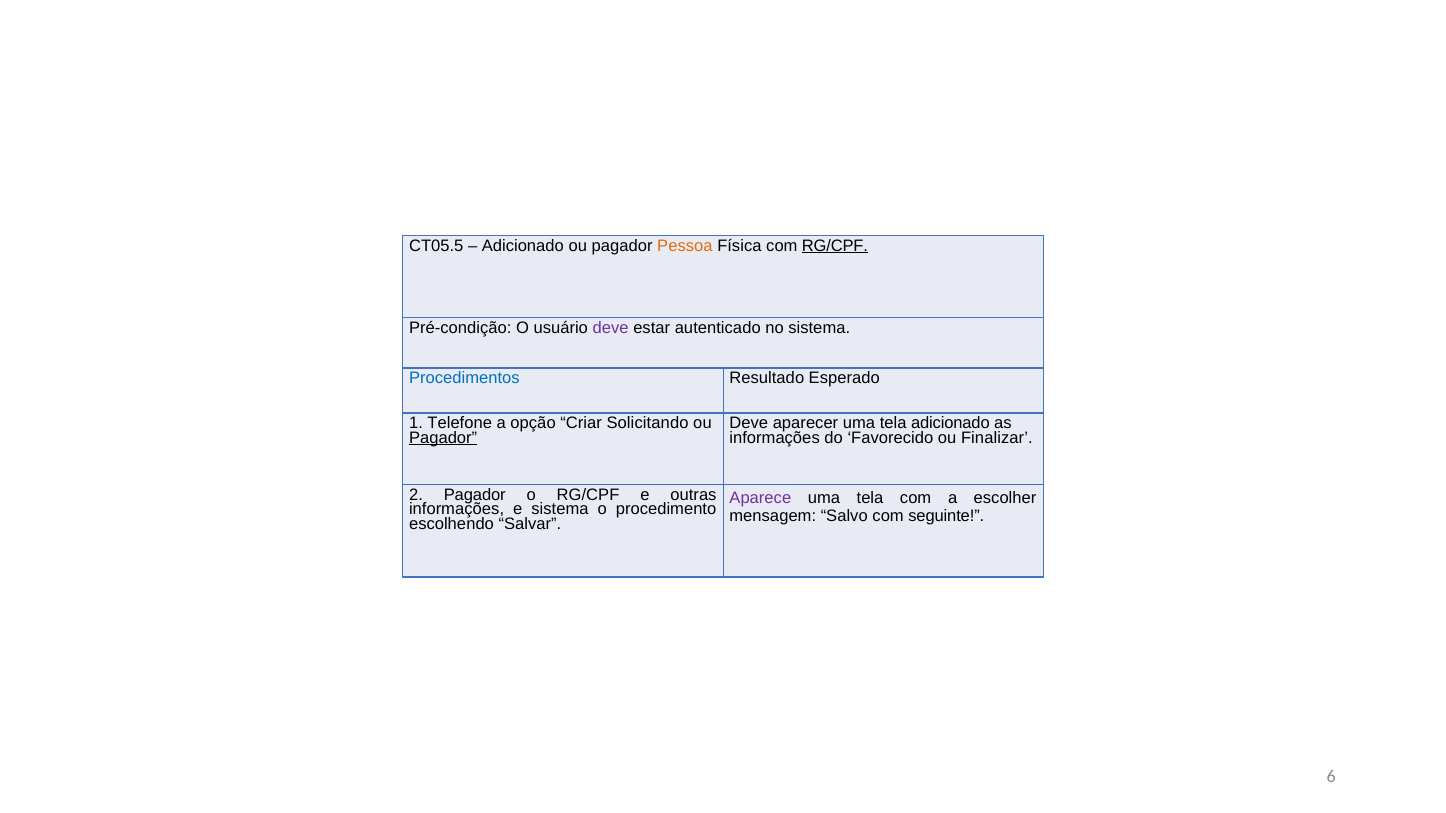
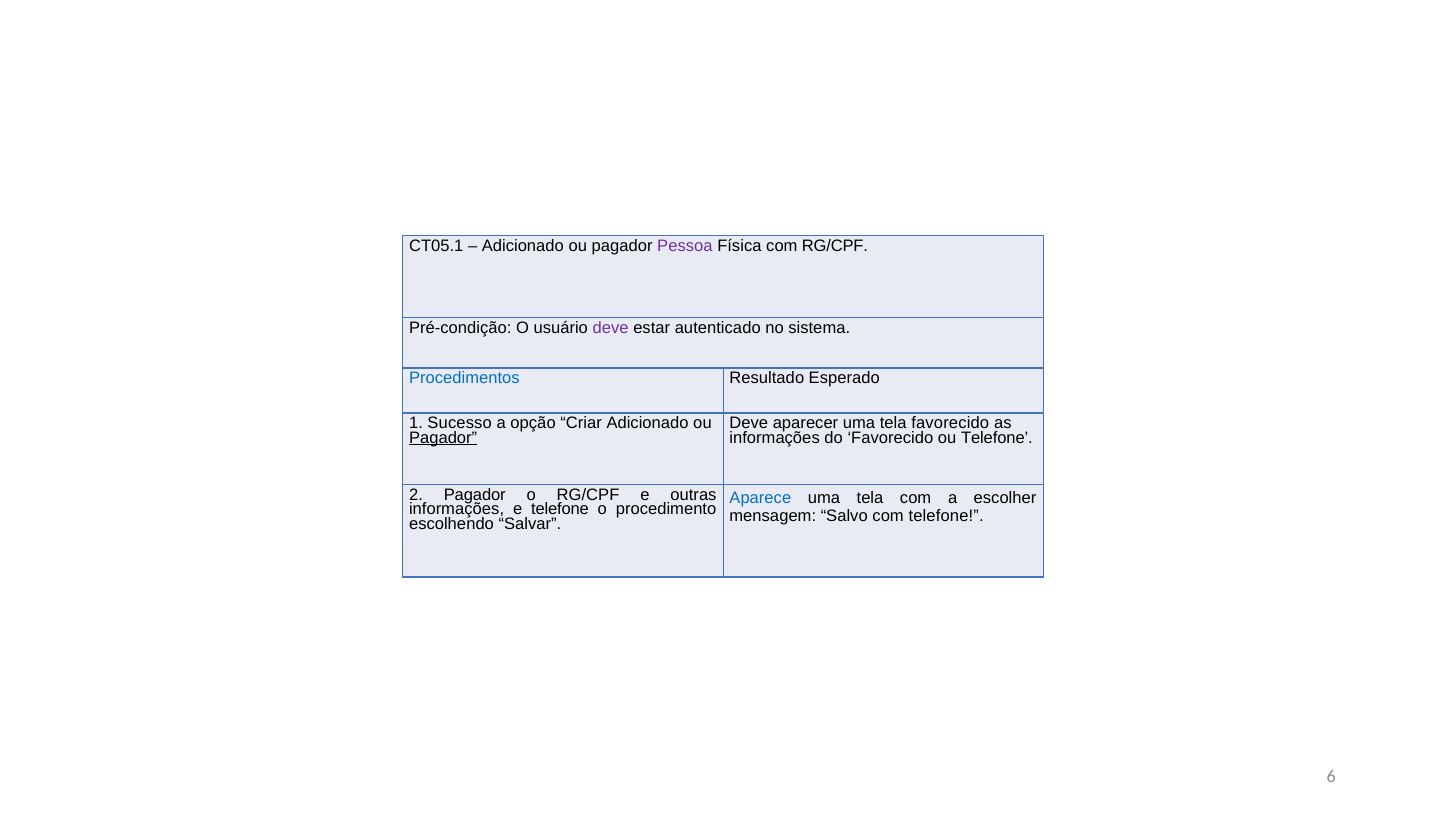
CT05.5: CT05.5 -> CT05.1 (436, 246)
Pessoa colour: orange -> purple (685, 246)
RG/CPF underline: present -> none (835, 246)
Telefone: Telefone -> Sucesso (460, 423)
Criar Solicitando: Solicitando -> Adicionado (648, 423)
tela adicionado: adicionado -> favorecido (950, 423)
ou Finalizar: Finalizar -> Telefone (997, 438)
Aparece colour: purple -> blue (760, 498)
e sistema: sistema -> telefone (560, 510)
com seguinte: seguinte -> telefone (946, 516)
